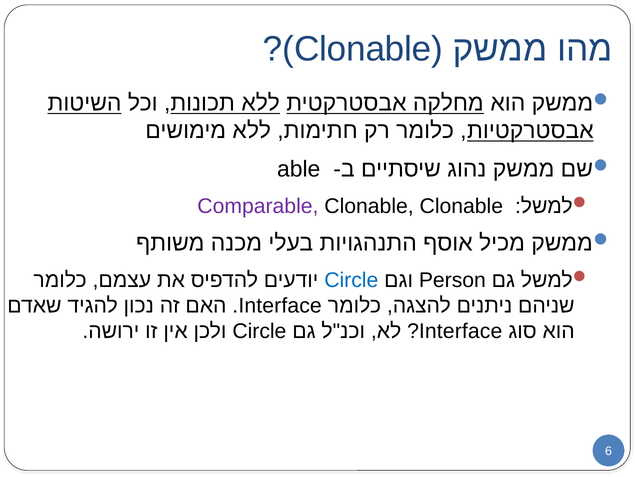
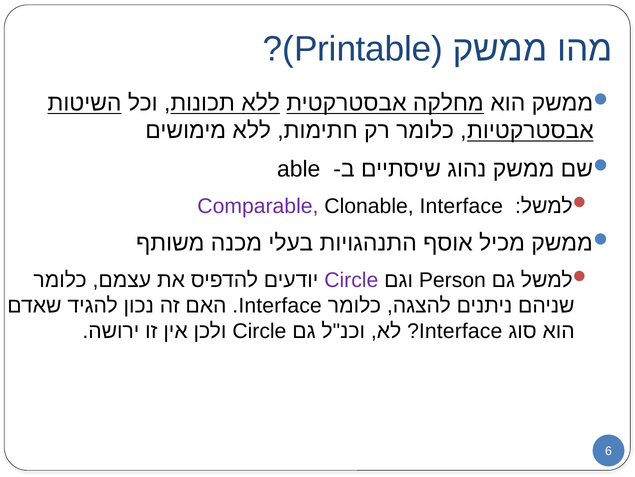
Clonable: Clonable -> Printable (363, 49)
Clonable Clonable: Clonable -> Interface (461, 206)
Circle colour: blue -> purple (351, 280)
